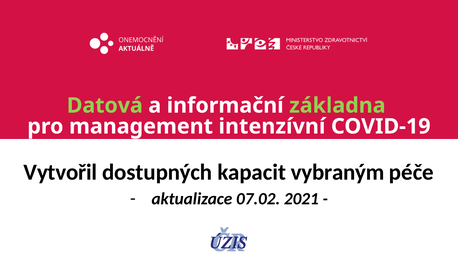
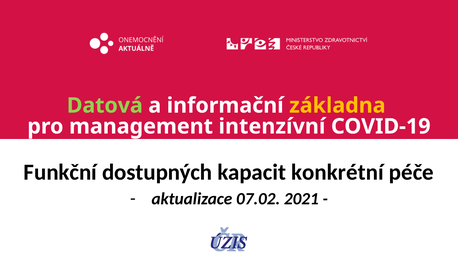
základna colour: light green -> yellow (337, 105)
Vytvořil: Vytvořil -> Funkční (60, 172)
vybraným: vybraným -> konkrétní (337, 172)
